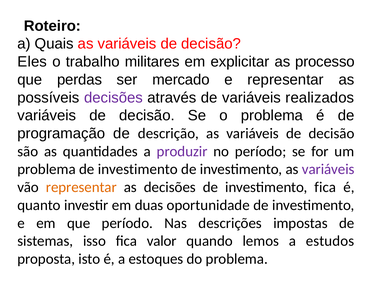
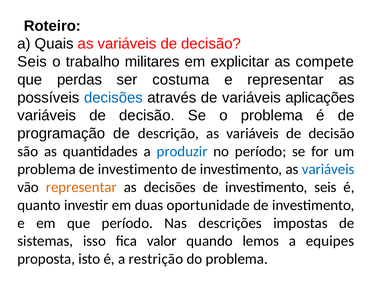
Eles: Eles -> Seis (32, 62)
processo: processo -> compete (325, 62)
mercado: mercado -> costuma (181, 80)
decisões colour: purple -> blue (113, 98)
realizados: realizados -> aplicações (320, 98)
produzir colour: purple -> blue (182, 151)
variáveis colour: purple -> blue (328, 169)
investimento fica: fica -> seis (325, 187)
estudos: estudos -> equipes (330, 241)
estoques: estoques -> restrição (156, 259)
